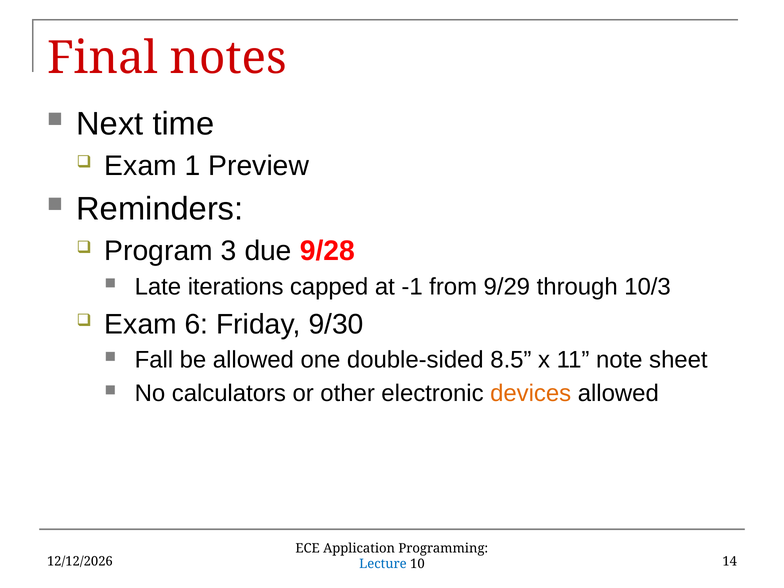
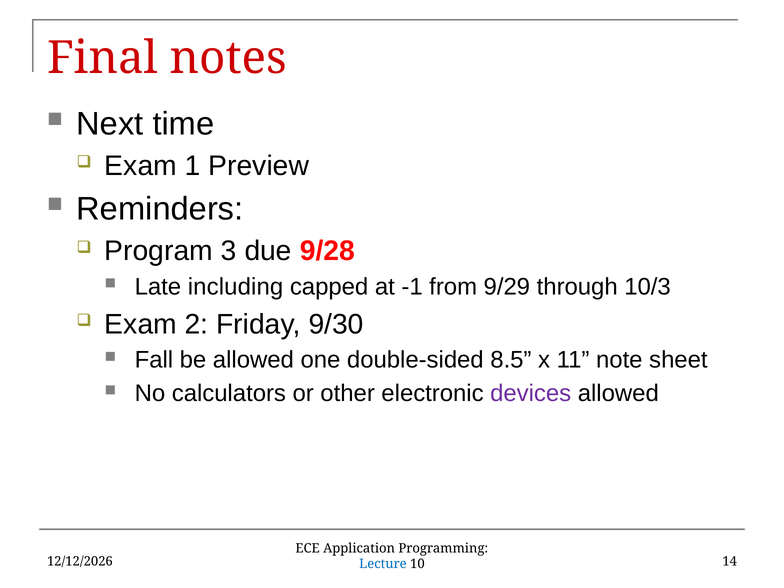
iterations: iterations -> including (236, 287)
6: 6 -> 2 (196, 324)
devices colour: orange -> purple (531, 394)
